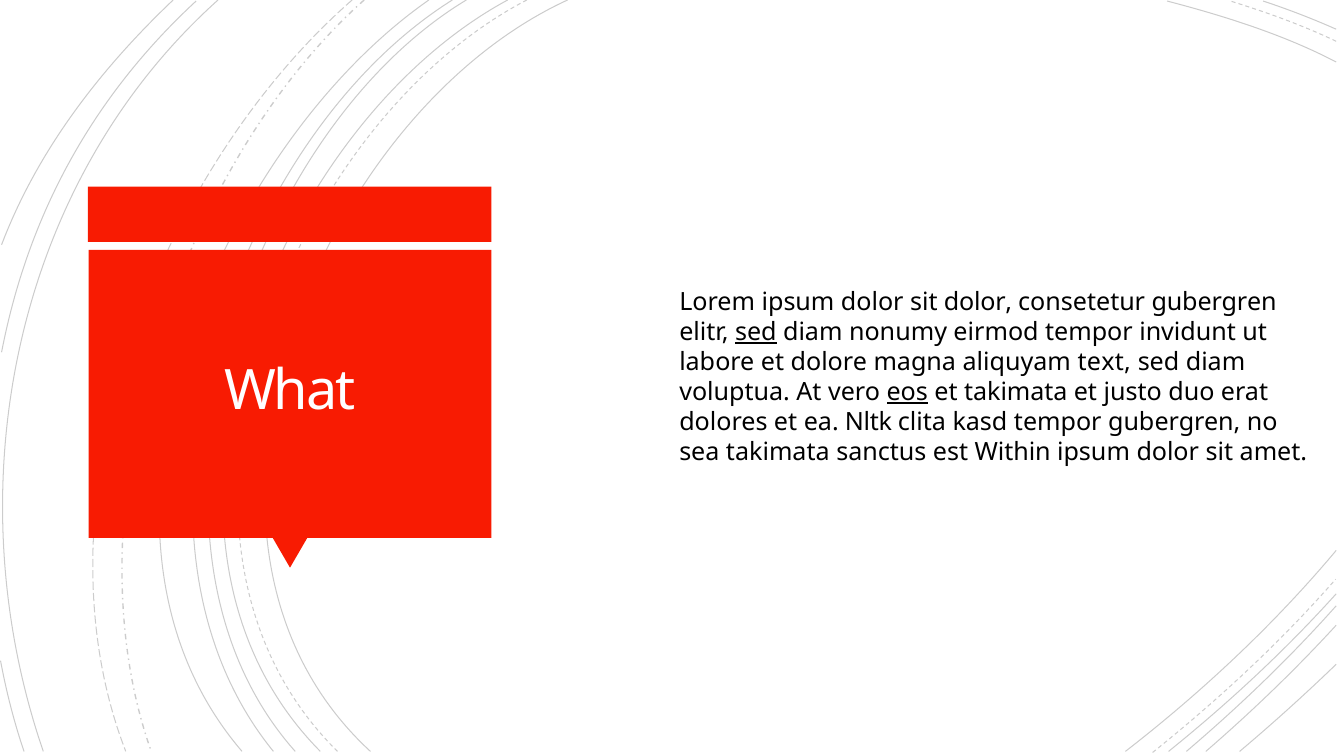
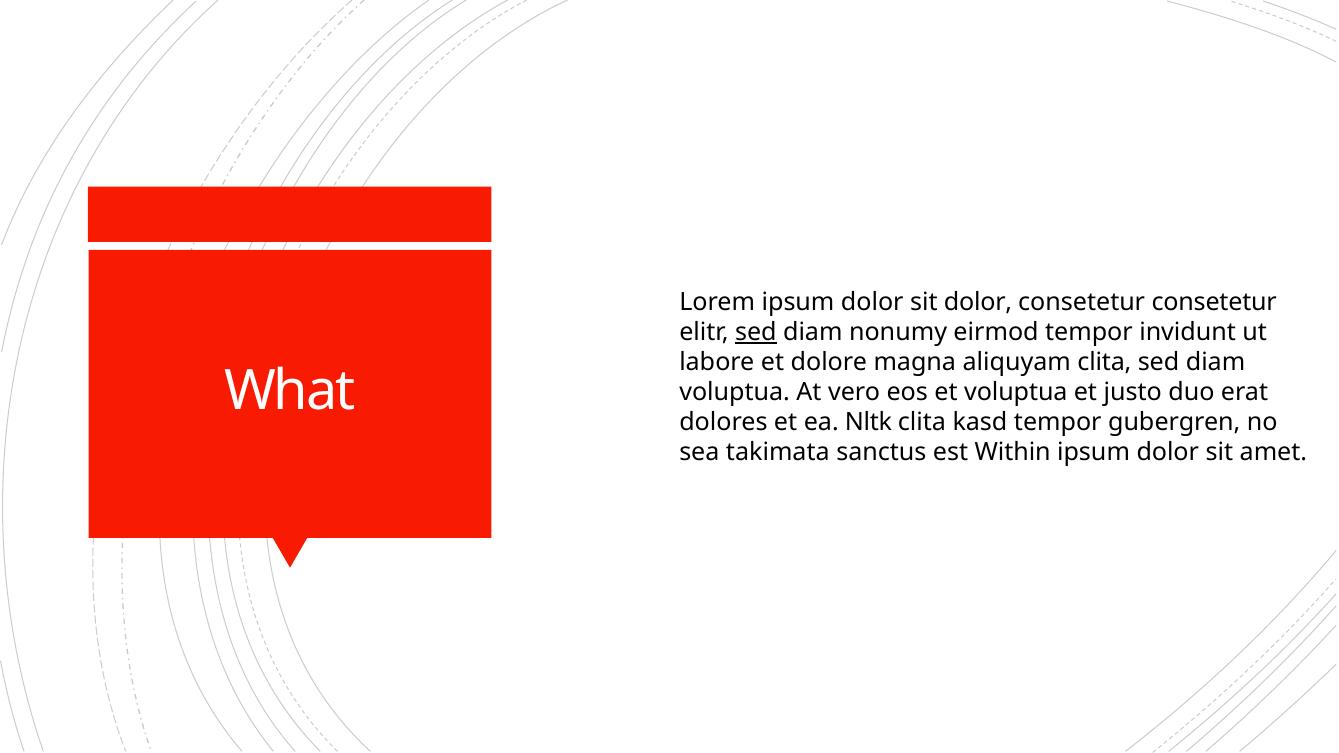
consetetur gubergren: gubergren -> consetetur (1214, 302)
aliquyam text: text -> clita (1104, 362)
eos underline: present -> none (907, 392)
et takimata: takimata -> voluptua (1016, 392)
